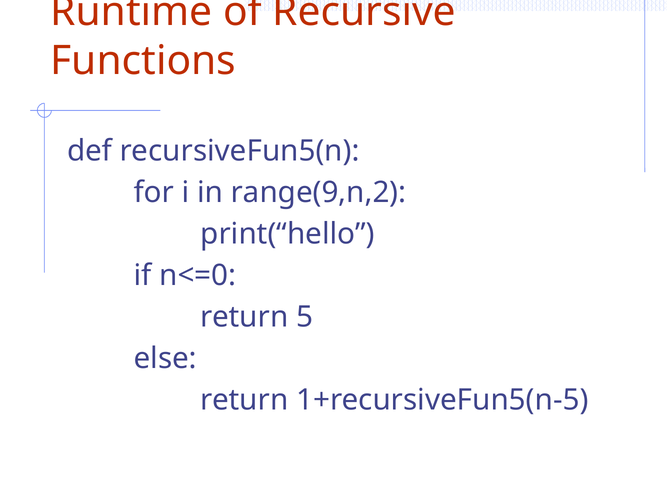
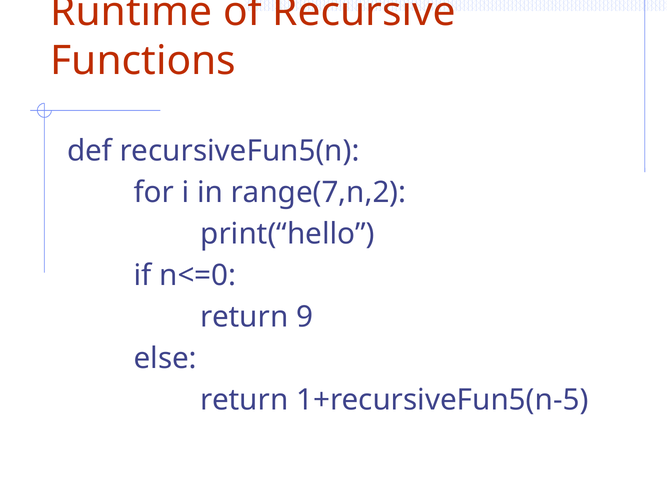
range(9,n,2: range(9,n,2 -> range(7,n,2 (319, 193)
5: 5 -> 9 (305, 317)
